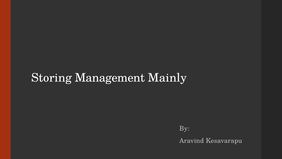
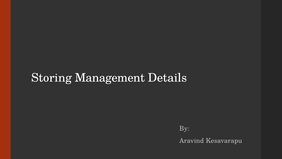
Mainly: Mainly -> Details (167, 78)
